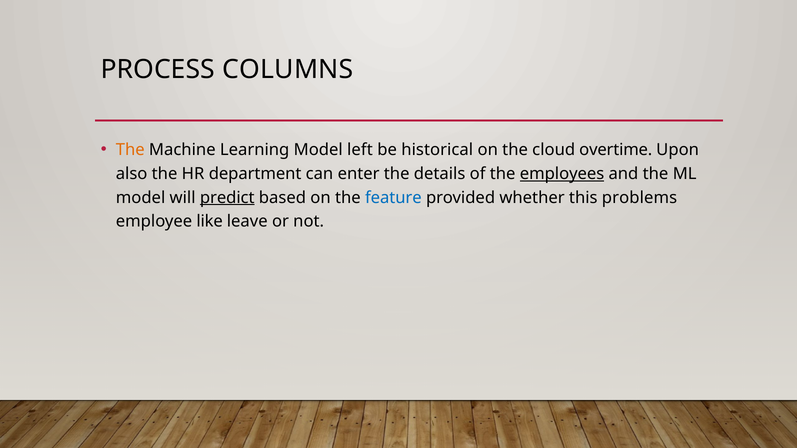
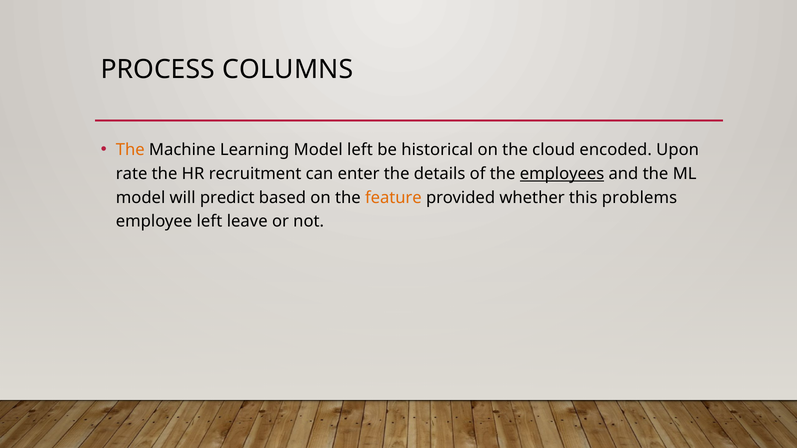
overtime: overtime -> encoded (616, 150)
also: also -> rate (132, 174)
department: department -> recruitment (255, 174)
predict underline: present -> none (227, 198)
feature colour: blue -> orange (393, 198)
employee like: like -> left (209, 222)
